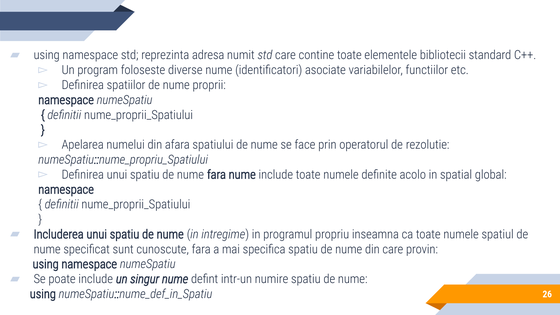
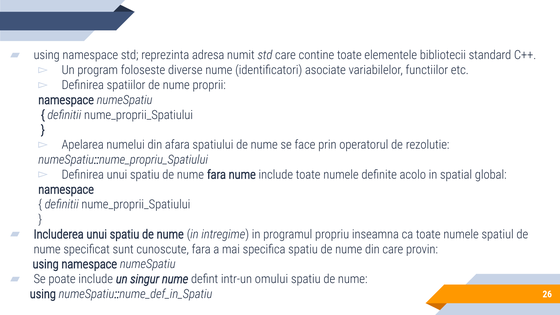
numire: numire -> omului (272, 279)
